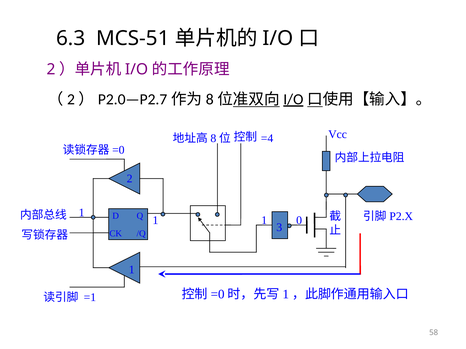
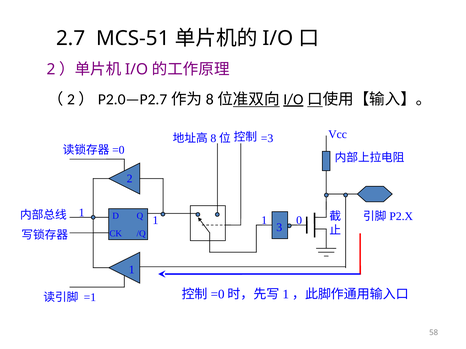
6.3: 6.3 -> 2.7 (71, 38)
=4: =4 -> =3 (267, 138)
